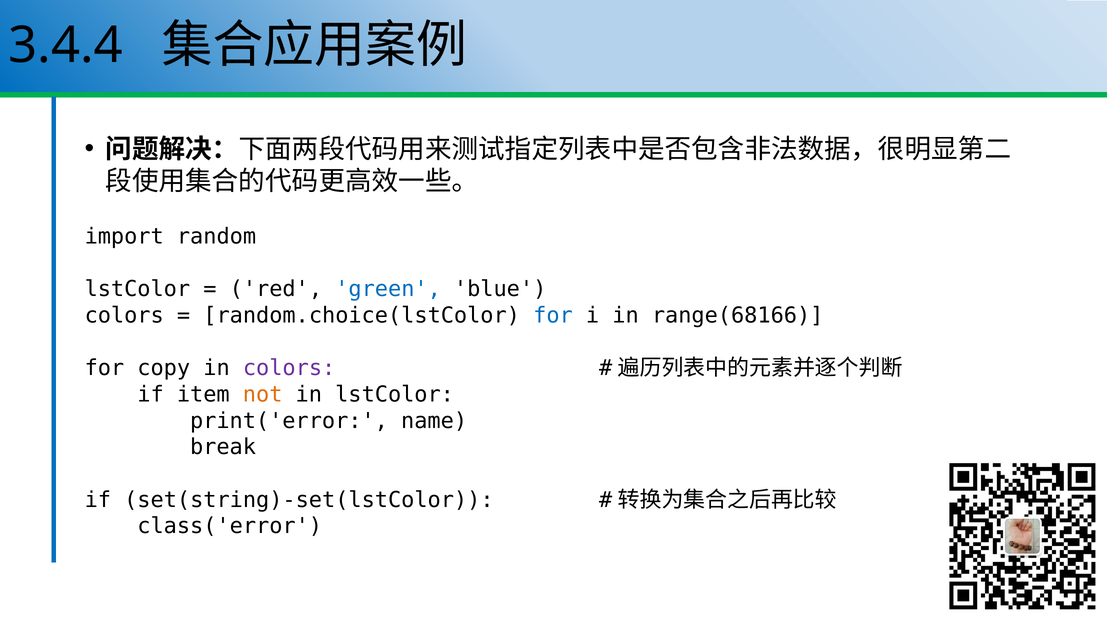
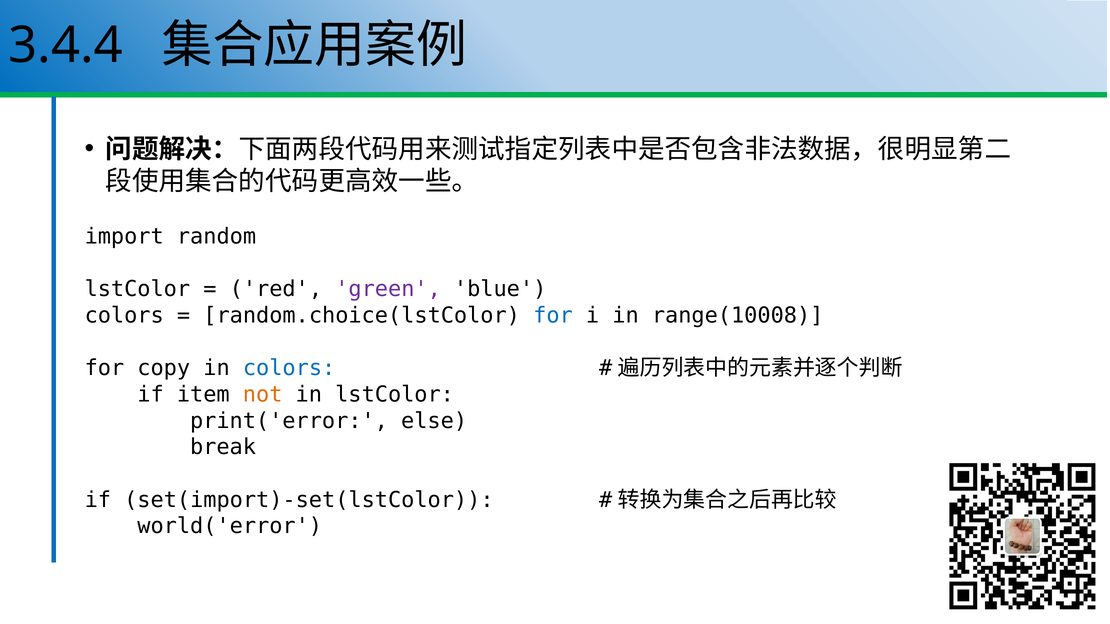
green colour: blue -> purple (388, 289)
range(68166: range(68166 -> range(10008 (738, 316)
colors colour: purple -> blue (289, 368)
name: name -> else (434, 421)
set(string)-set(lstColor: set(string)-set(lstColor -> set(import)-set(lstColor (309, 500)
class('error: class('error -> world('error (230, 526)
